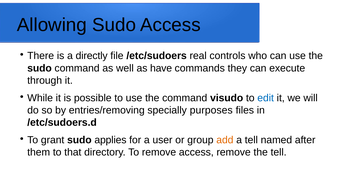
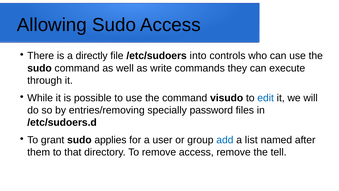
real: real -> into (198, 56)
have: have -> write (161, 68)
purposes: purposes -> password (211, 110)
add colour: orange -> blue (225, 140)
a tell: tell -> list (251, 140)
